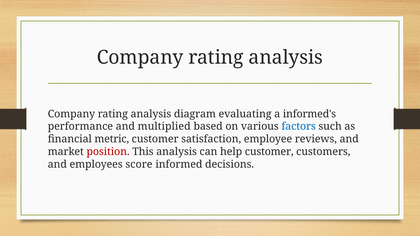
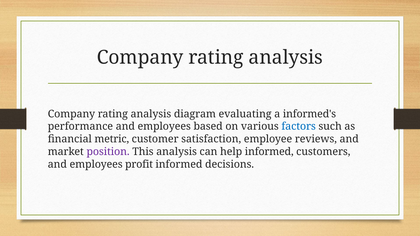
performance and multiplied: multiplied -> employees (164, 127)
position colour: red -> purple (108, 152)
help customer: customer -> informed (269, 152)
score: score -> profit (139, 164)
